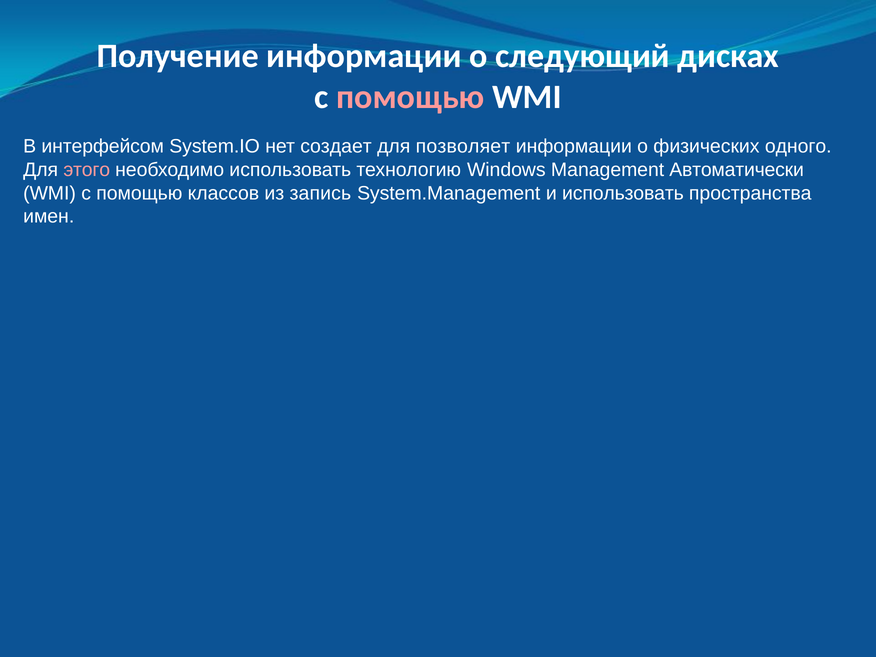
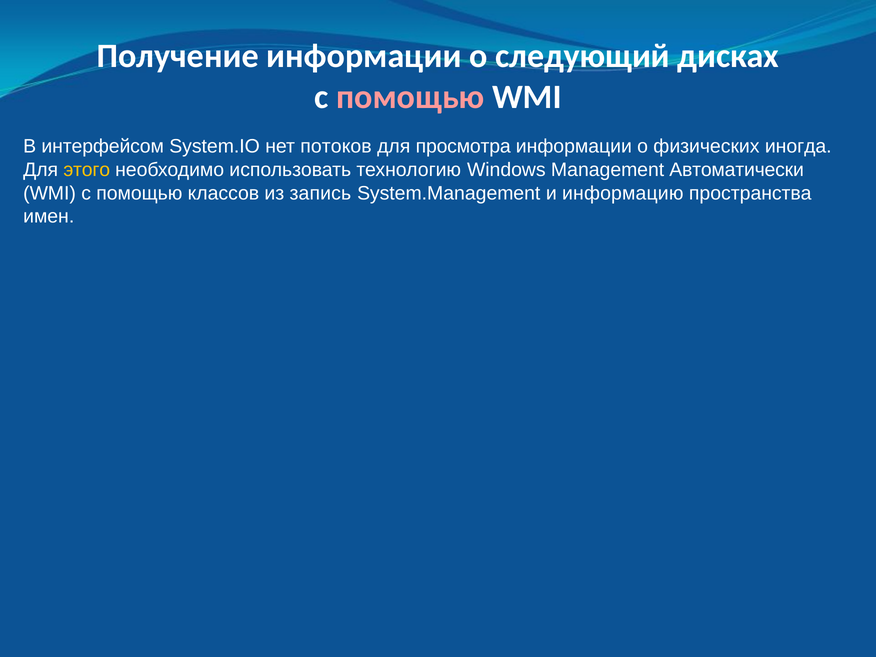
создает: создает -> потоков (336, 146)
позволяет: позволяет -> просмотра (463, 146)
одного: одного -> иногда (798, 146)
этого colour: pink -> yellow (87, 170)
и использовать: использовать -> информацию (623, 193)
